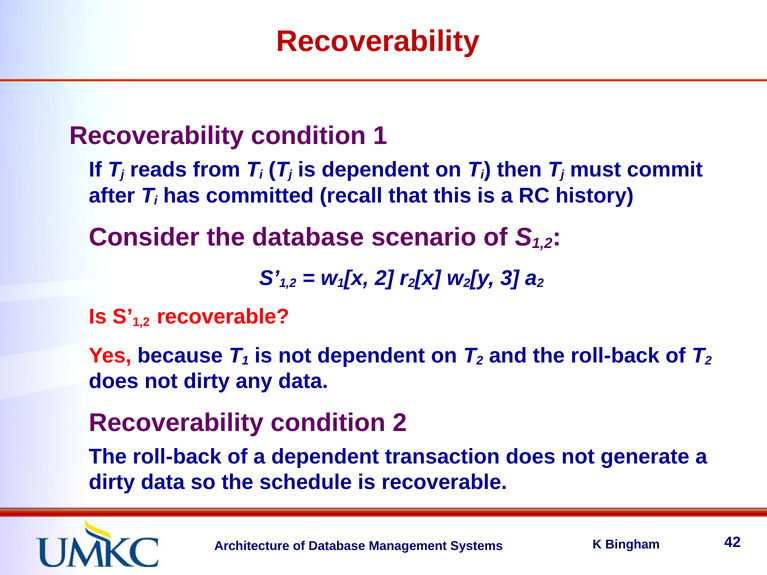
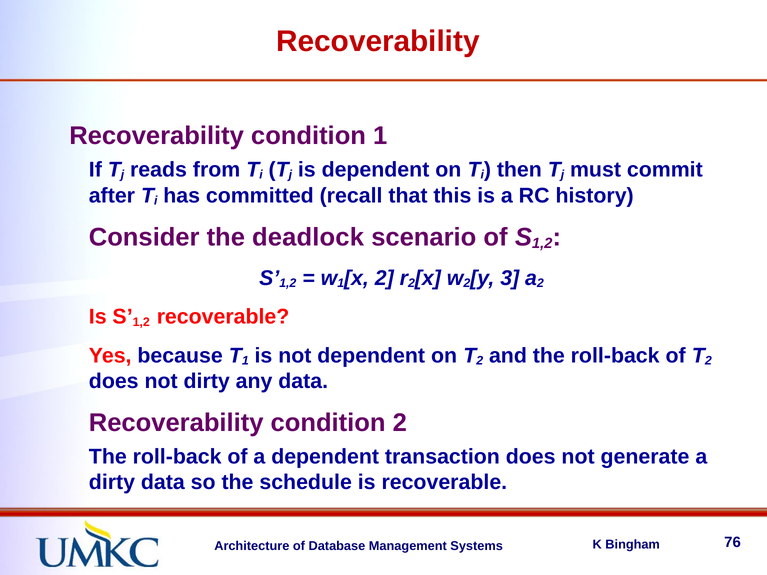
the database: database -> deadlock (308, 237)
42: 42 -> 76 (733, 542)
